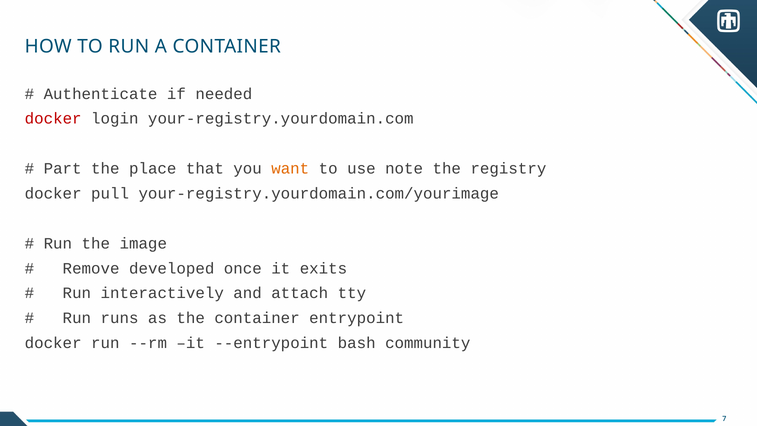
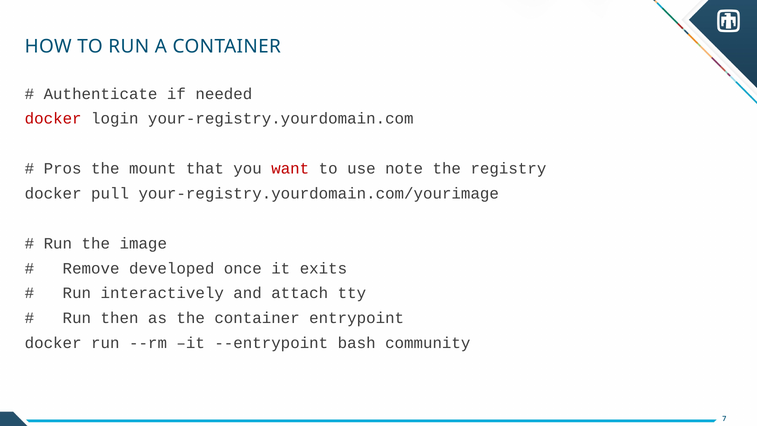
Part: Part -> Pros (63, 169)
place: place -> mount (153, 169)
want colour: orange -> red (290, 169)
runs: runs -> then (120, 318)
